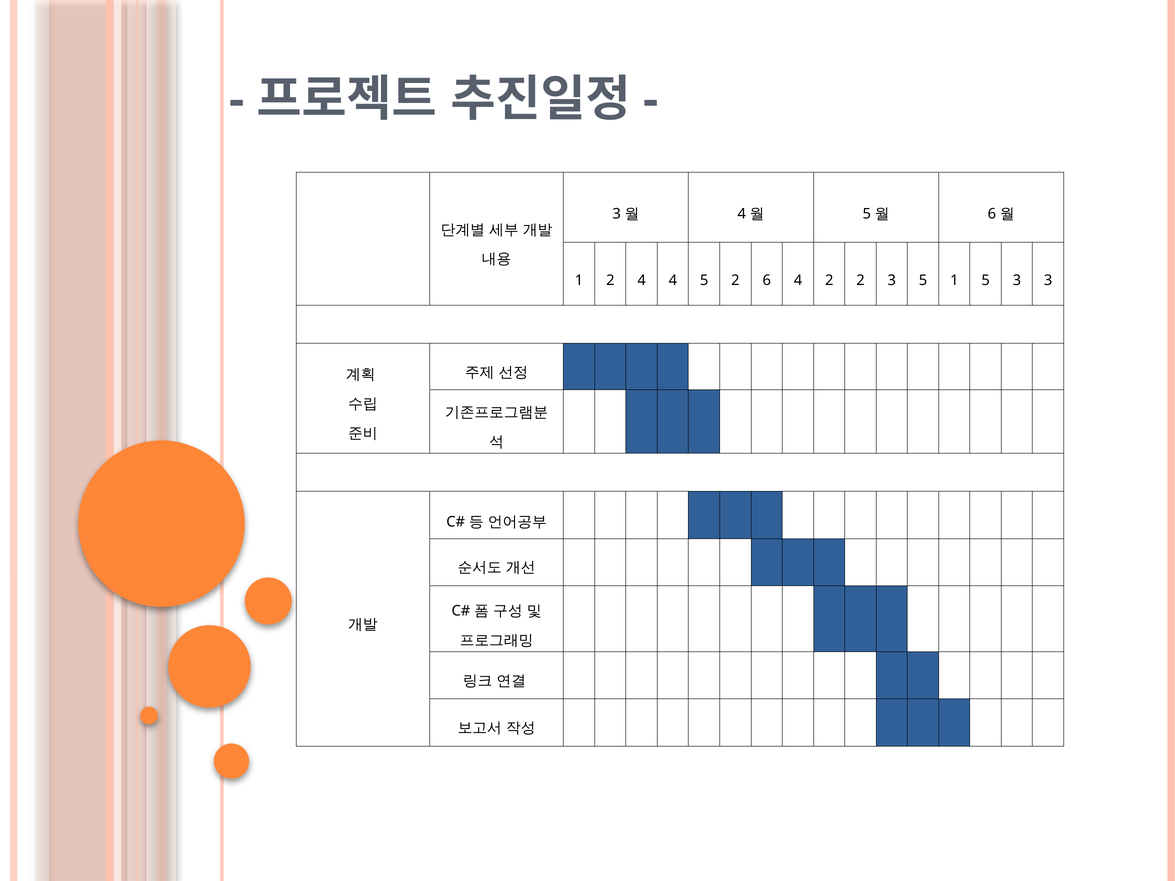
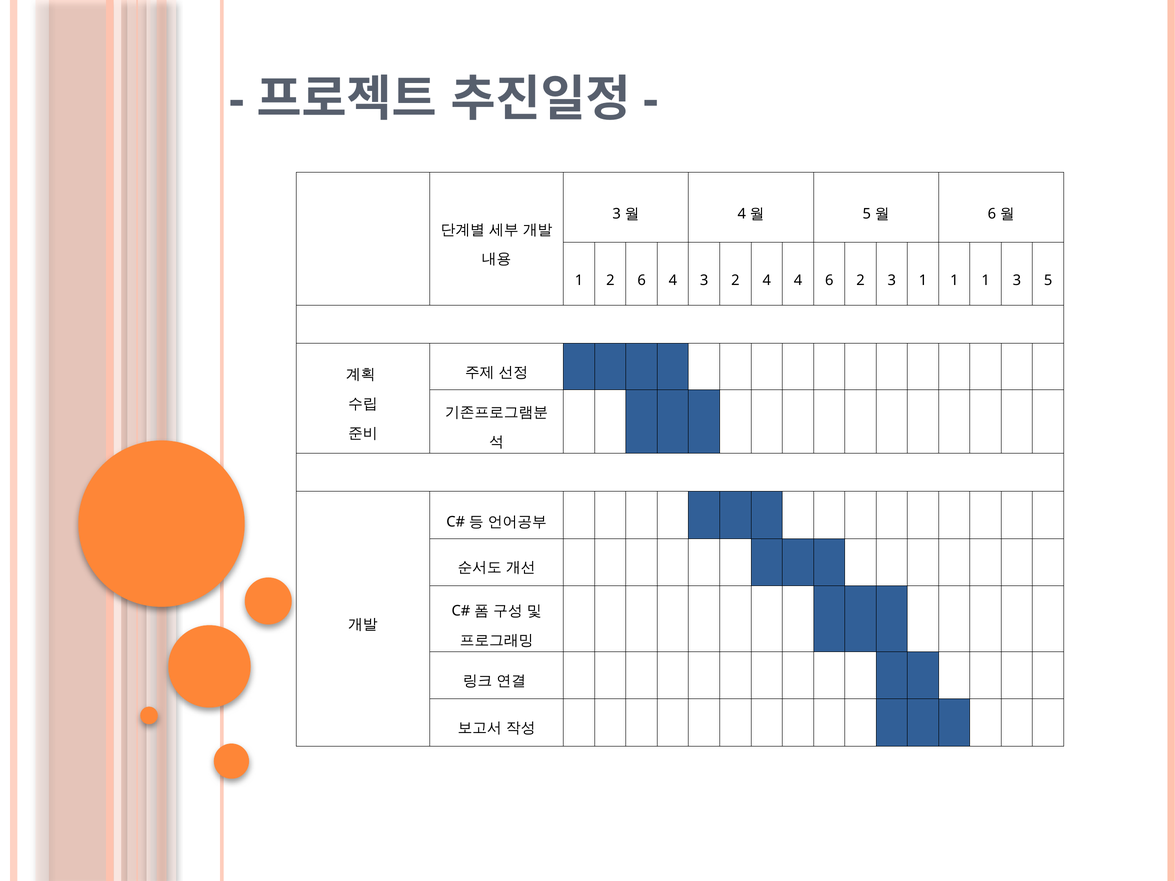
2 4: 4 -> 6 (642, 281)
4 5: 5 -> 3 (704, 281)
2 6: 6 -> 4 (767, 281)
4 2: 2 -> 6 (829, 281)
3 5: 5 -> 1 (923, 281)
5: 5 -> 1 (986, 281)
3 3: 3 -> 5 (1048, 281)
